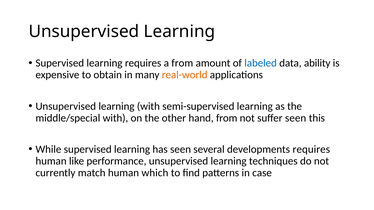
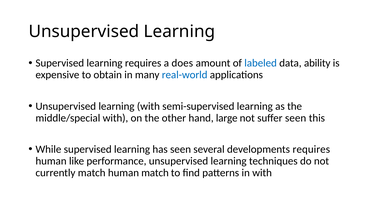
a from: from -> does (182, 63)
real-world colour: orange -> blue (185, 75)
hand from: from -> large (227, 118)
human which: which -> match (155, 173)
in case: case -> with (262, 173)
